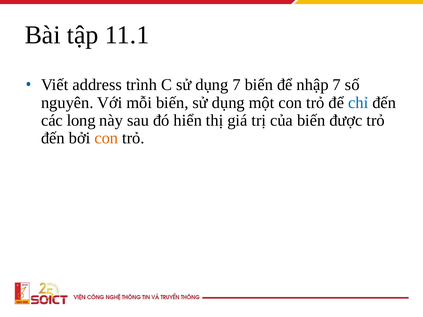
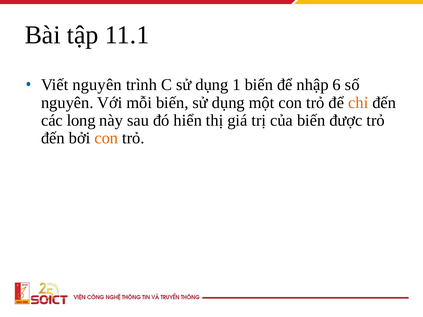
Viết address: address -> nguyên (97, 85)
dụng 7: 7 -> 1 (237, 85)
nhập 7: 7 -> 6 (337, 85)
chỉ colour: blue -> orange (358, 103)
